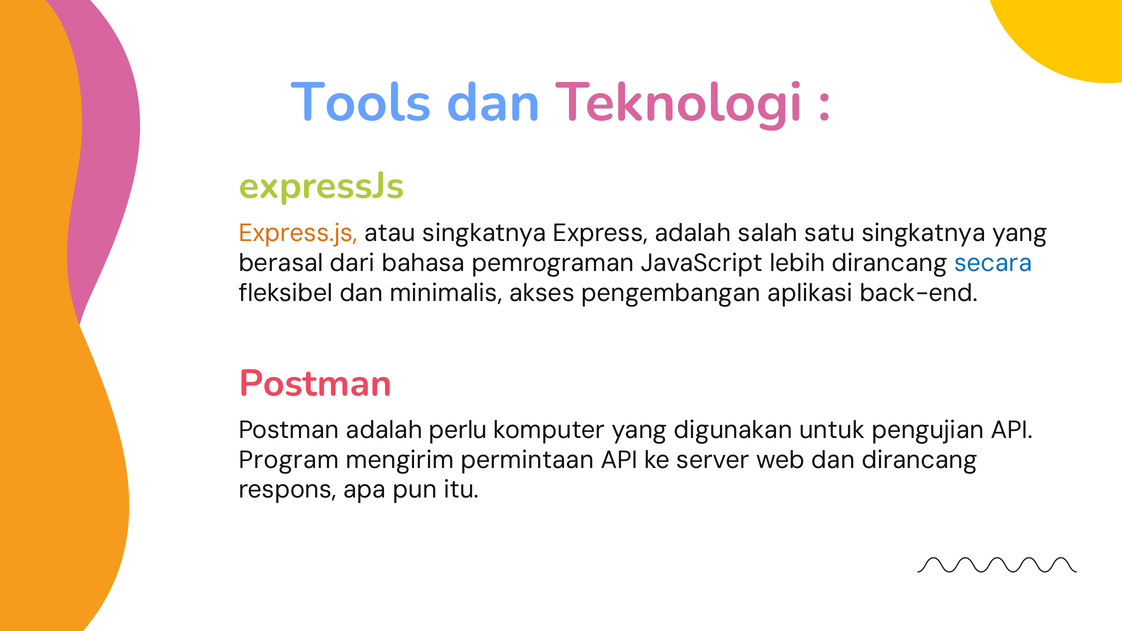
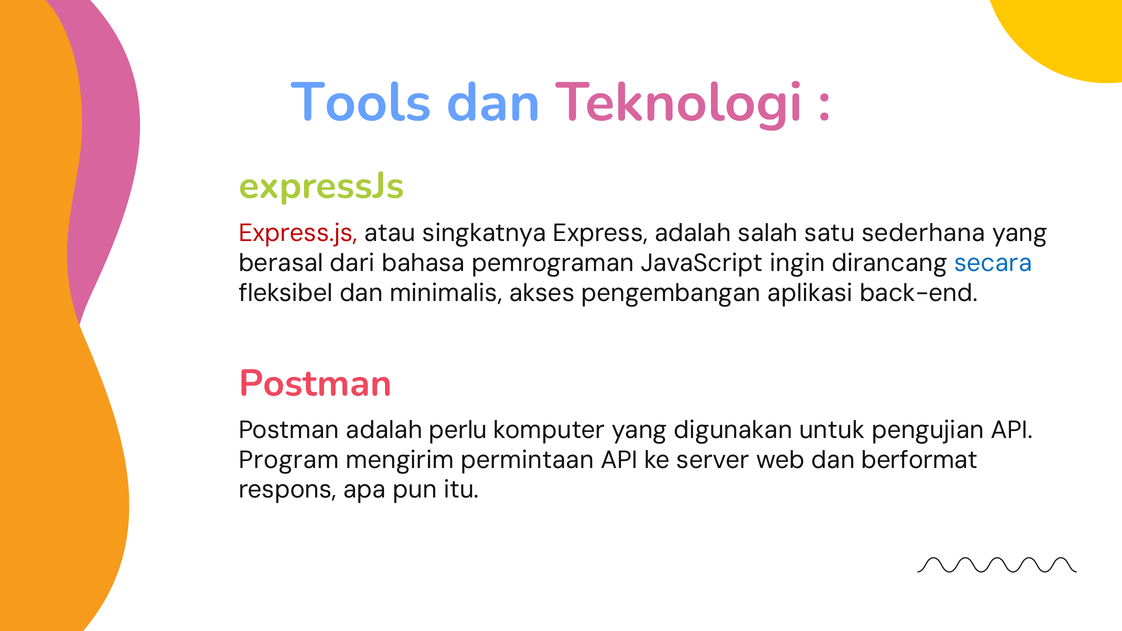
Express.js colour: orange -> red (298, 233)
satu singkatnya: singkatnya -> sederhana (924, 233)
lebih: lebih -> ingin (797, 263)
dan dirancang: dirancang -> berformat (920, 460)
